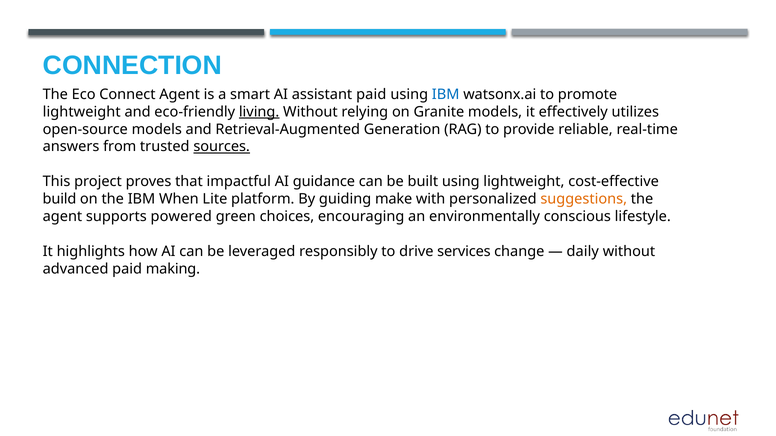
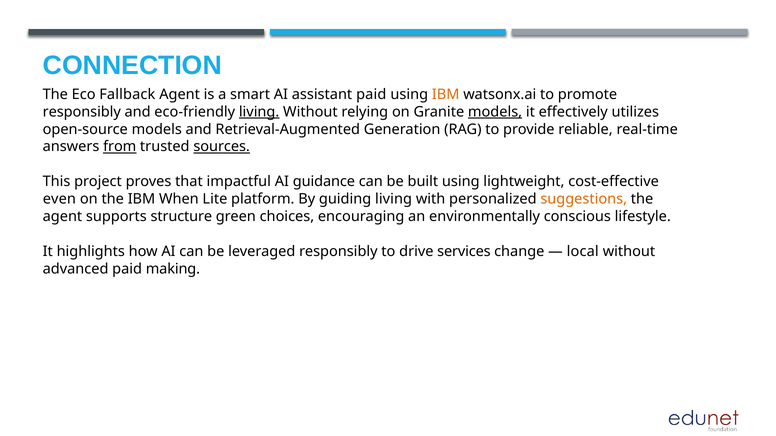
Connect: Connect -> Fallback (127, 94)
IBM colour: blue -> orange (446, 94)
lightweight: lightweight -> responsibly (82, 112)
models underline: none -> present (495, 112)
from underline: none -> present (120, 147)
build: build -> even (59, 199)
guiding make: make -> living (394, 199)
powered: powered -> structure (181, 217)
daily: daily -> local (583, 252)
